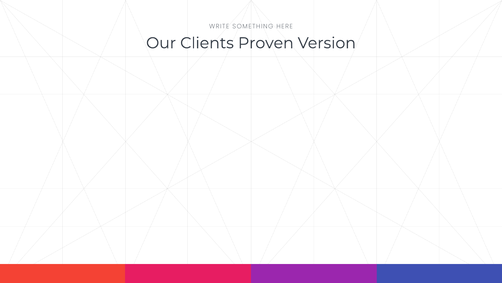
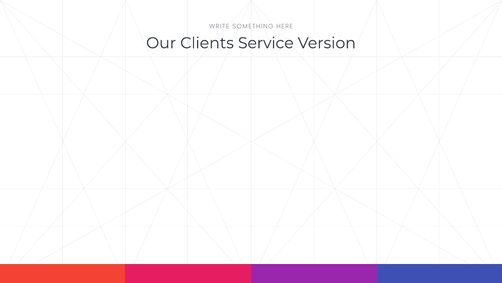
Proven: Proven -> Service (266, 43)
